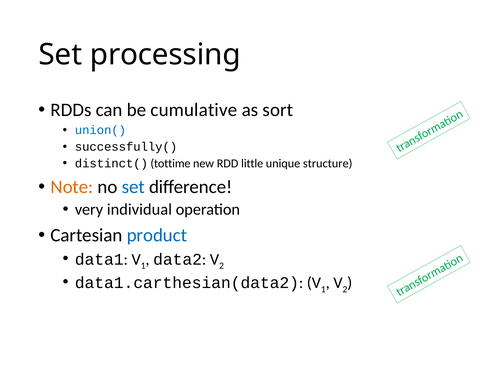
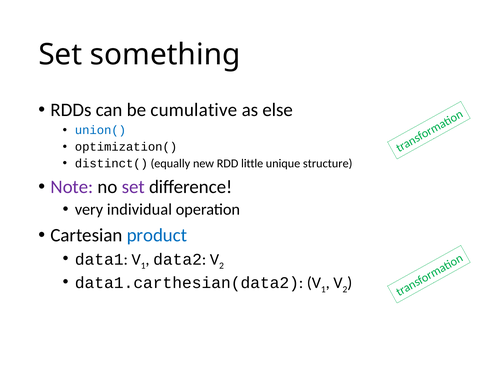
processing: processing -> something (165, 55)
sort: sort -> else (278, 110)
successfully(: successfully( -> optimization( (126, 147)
tottime: tottime -> equally (170, 163)
Note colour: orange -> purple (72, 187)
set colour: blue -> purple (133, 187)
